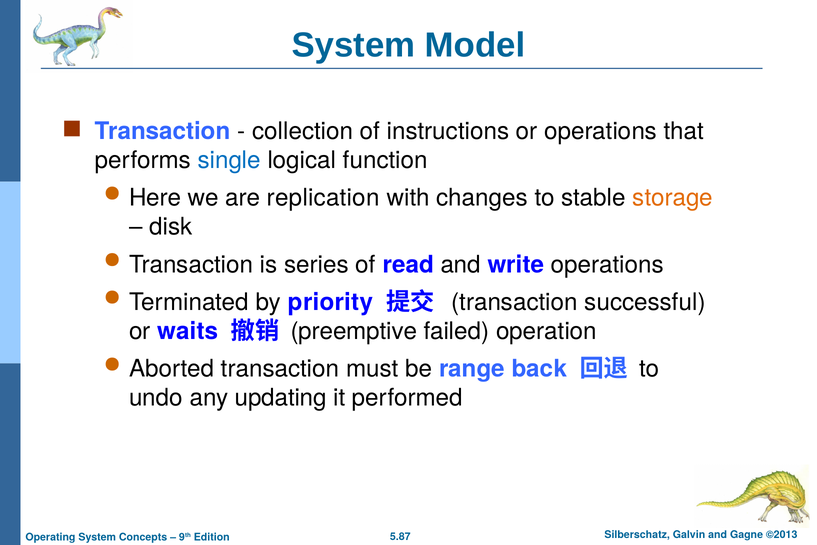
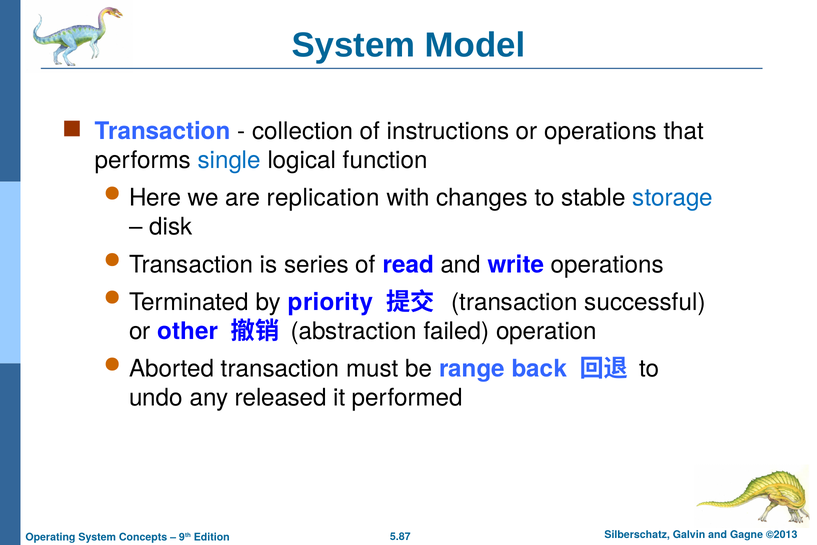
storage colour: orange -> blue (673, 198)
waits: waits -> other (188, 331)
preemptive: preemptive -> abstraction (354, 331)
updating: updating -> released (281, 398)
